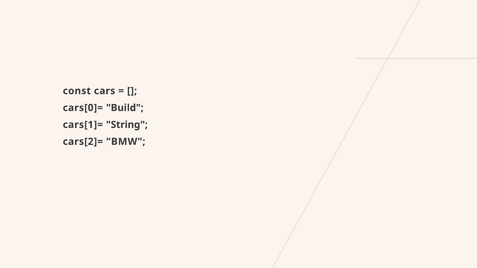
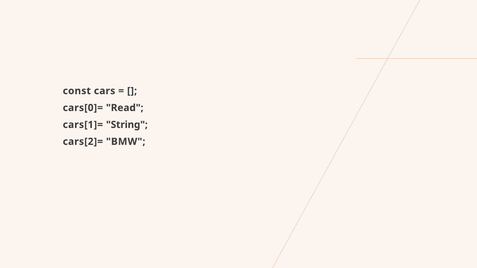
Build: Build -> Read (125, 108)
